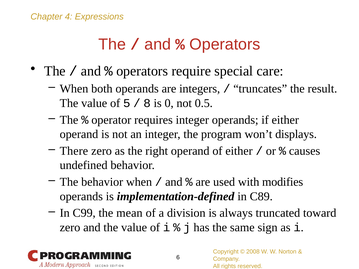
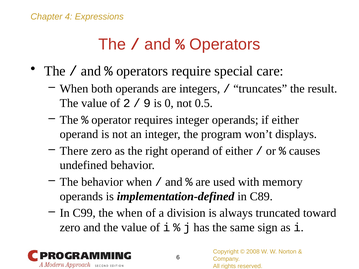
5: 5 -> 2 (127, 103)
8: 8 -> 9 (147, 103)
modifies: modifies -> memory (282, 182)
the mean: mean -> when (129, 213)
